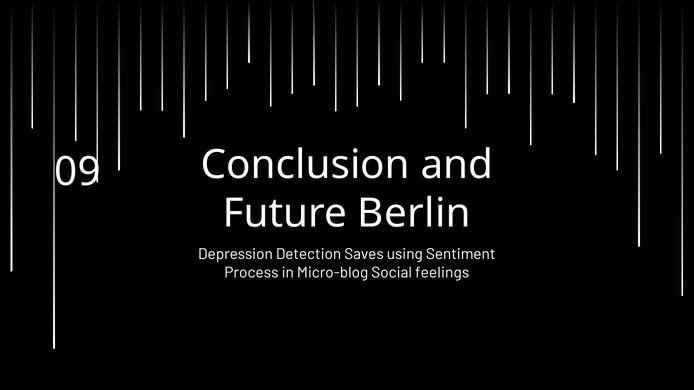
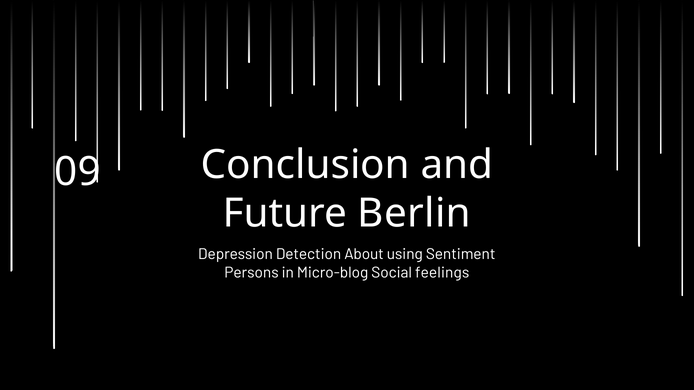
Saves: Saves -> About (364, 254)
Process: Process -> Persons (252, 273)
